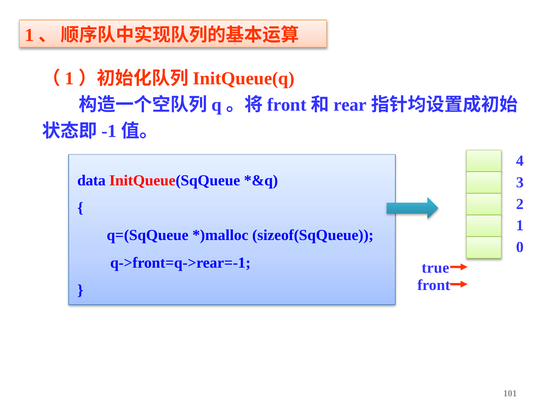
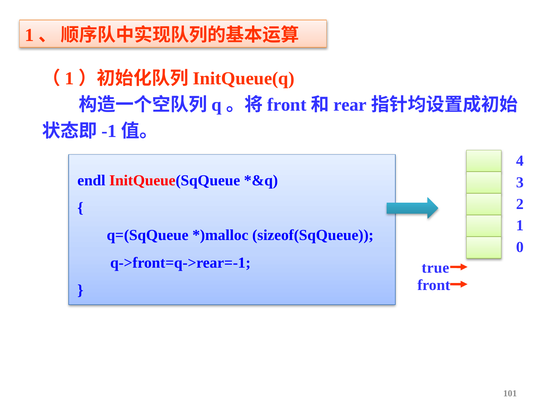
data: data -> endl (91, 181)
